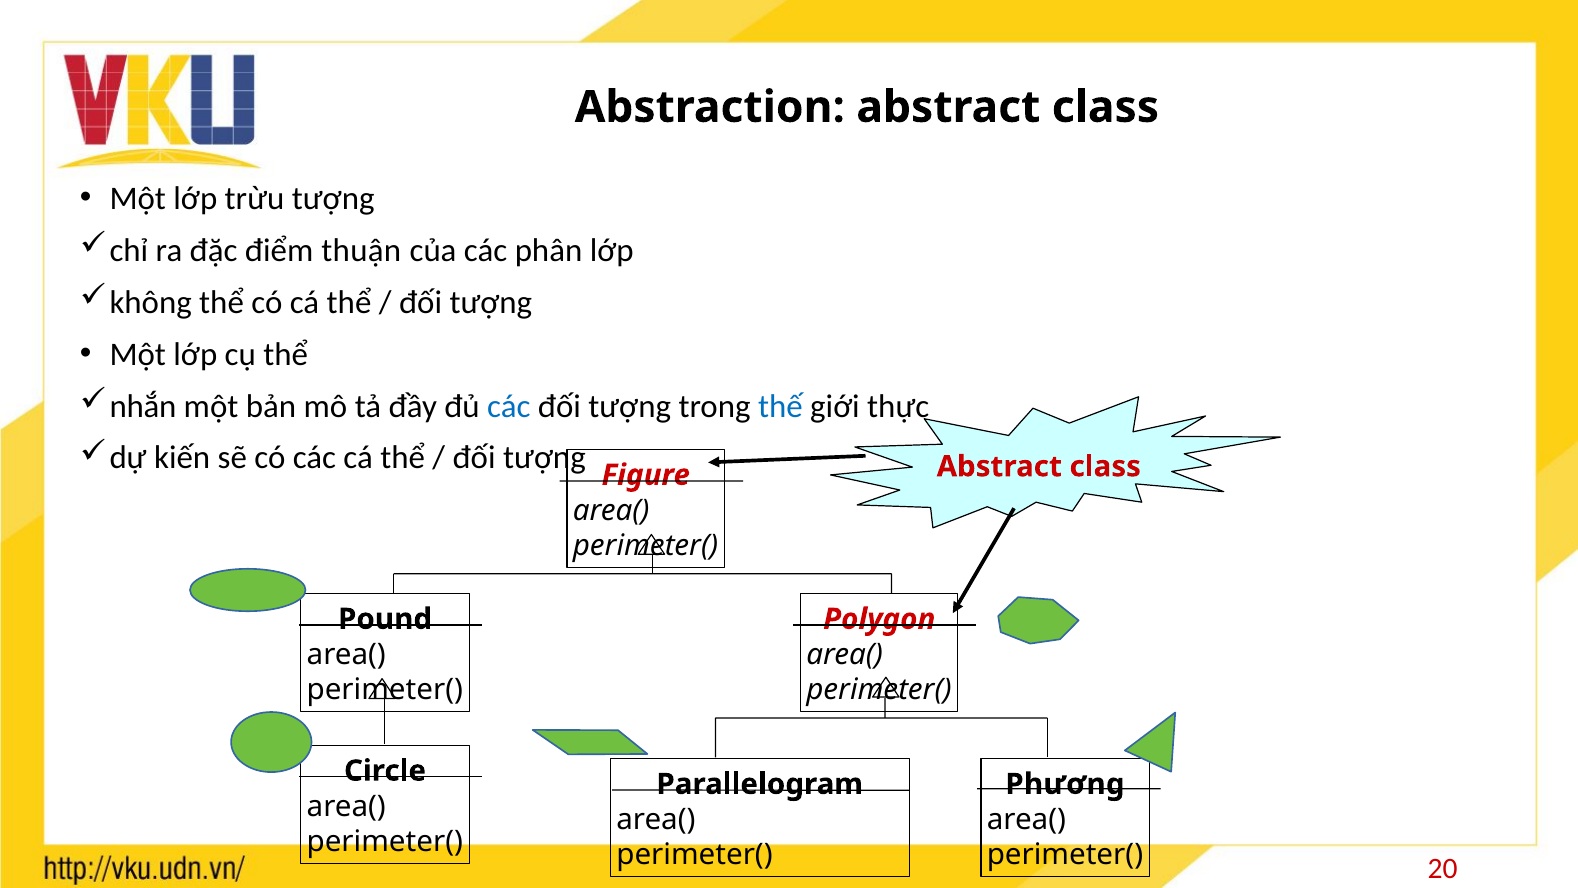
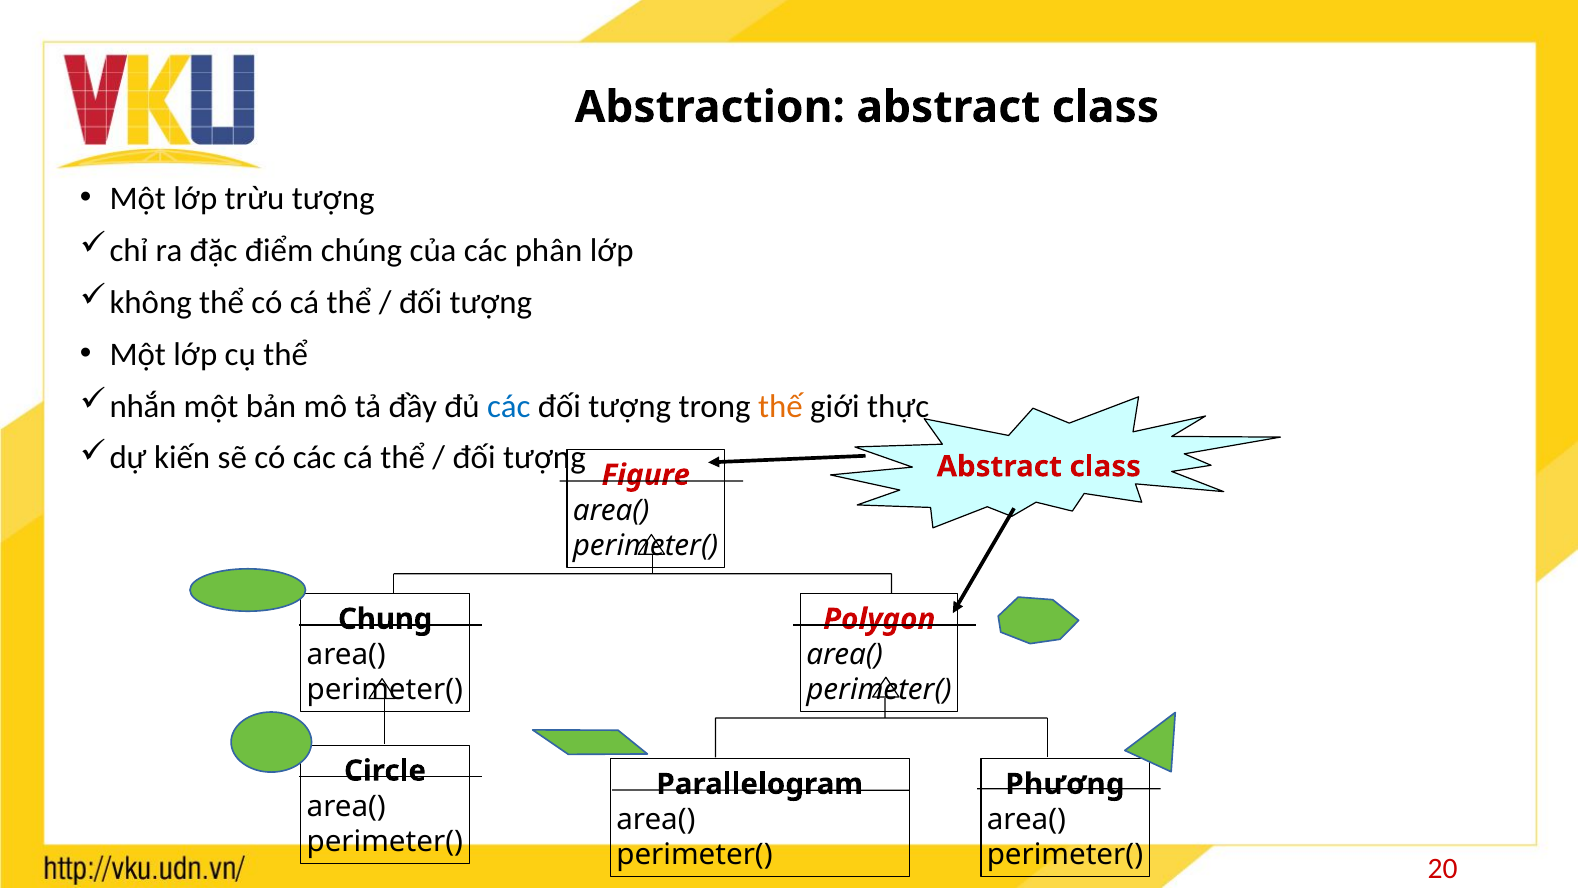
thuận: thuận -> chúng (361, 250)
thế colour: blue -> orange (780, 406)
Pound: Pound -> Chung (385, 619)
